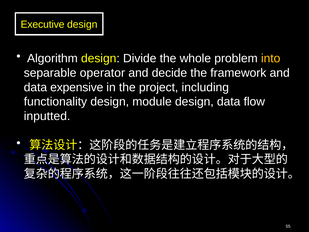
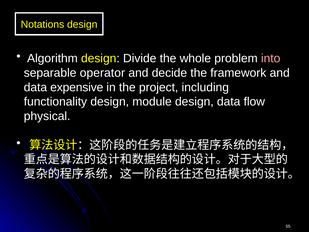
Executive: Executive -> Notations (43, 24)
into colour: yellow -> pink (271, 58)
inputted: inputted -> physical (47, 116)
